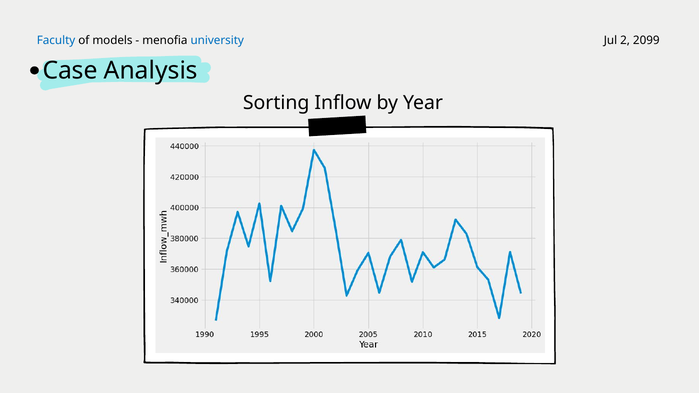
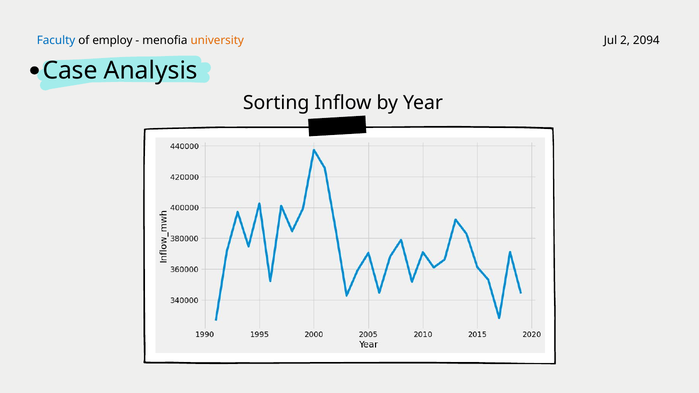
models: models -> employ (112, 40)
university colour: blue -> orange (217, 40)
2099: 2099 -> 2094 (646, 40)
